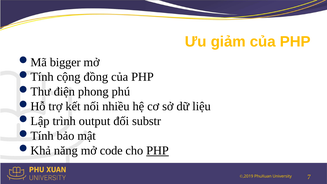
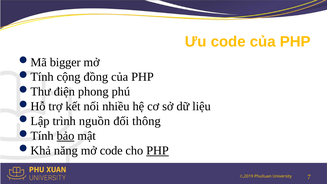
Ưu giảm: giảm -> code (228, 42)
output: output -> nguồn (94, 121)
substr: substr -> thông (146, 121)
bảo underline: none -> present (66, 136)
